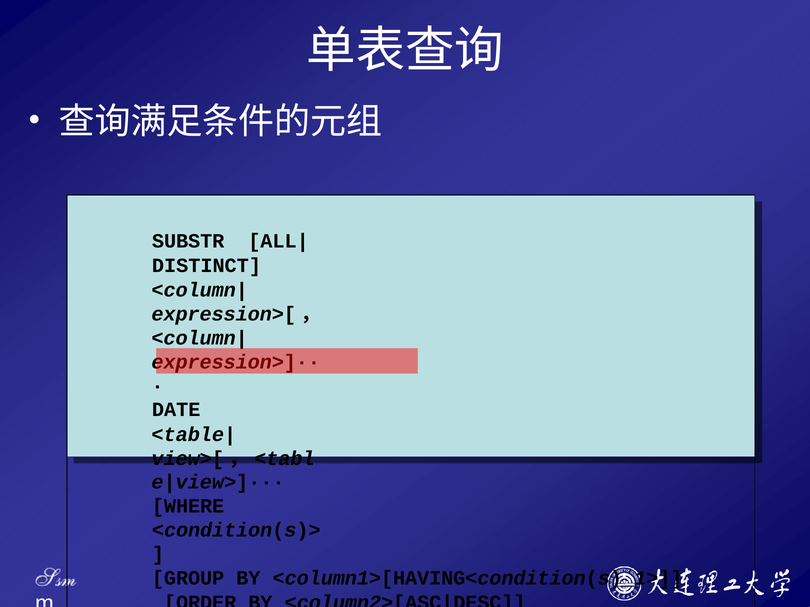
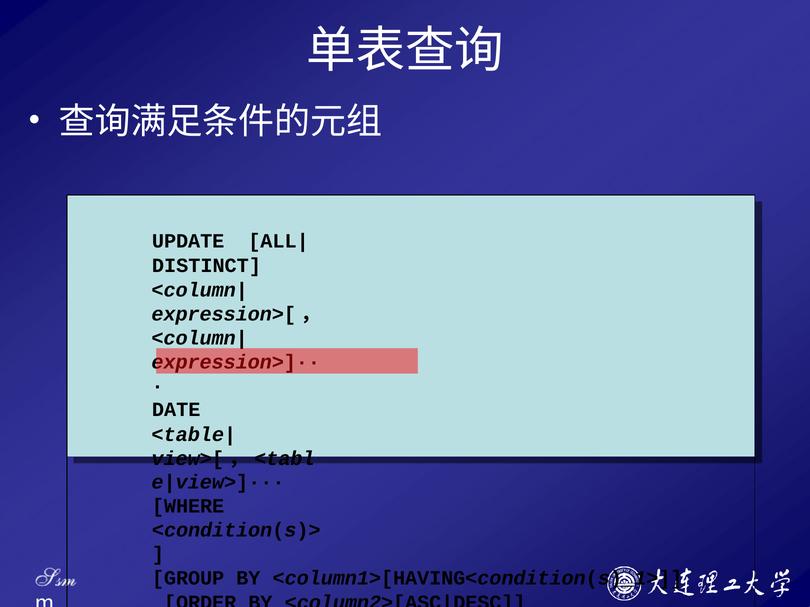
SUBSTR: SUBSTR -> UPDATE (188, 241)
